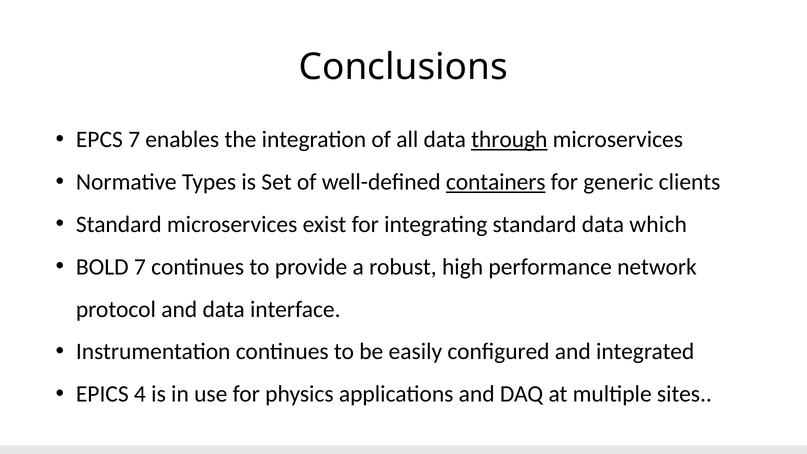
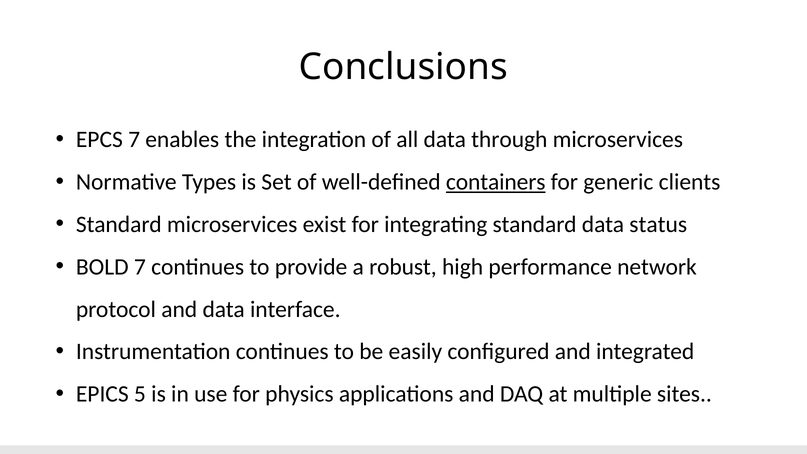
through underline: present -> none (509, 140)
which: which -> status (658, 224)
4: 4 -> 5 (140, 394)
